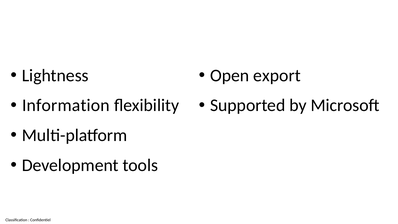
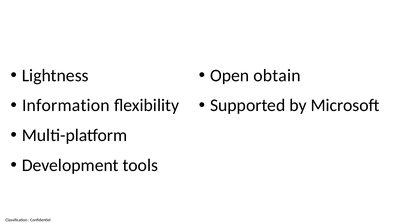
export: export -> obtain (277, 75)
